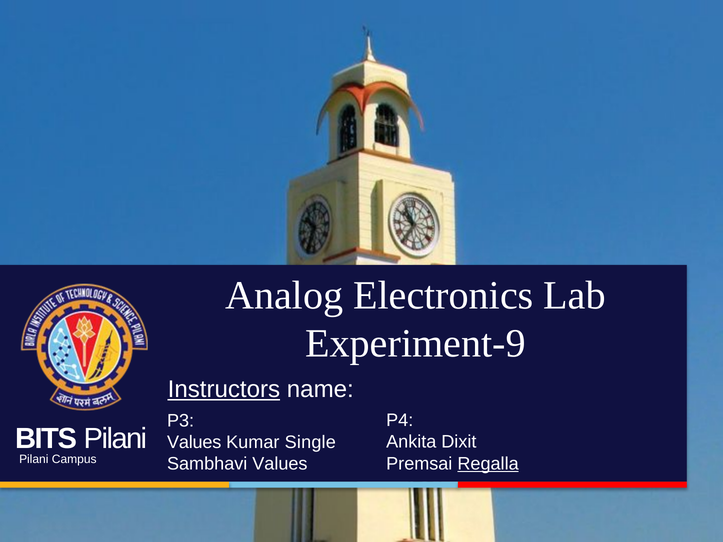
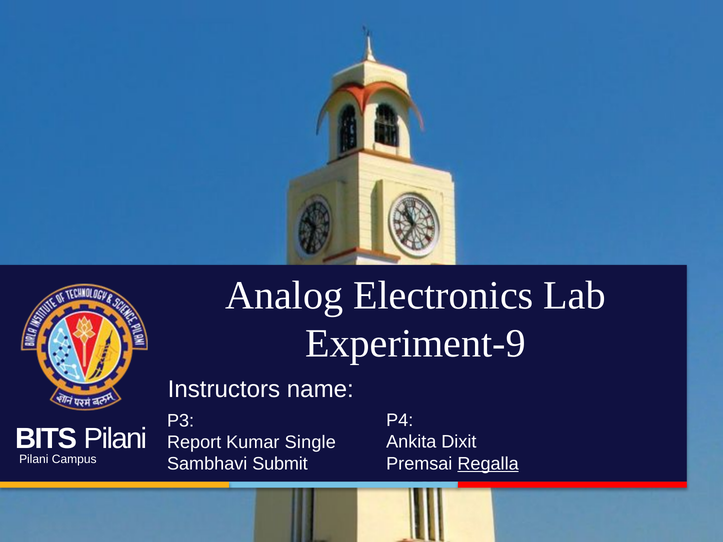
Instructors underline: present -> none (224, 389)
Values: Values -> Report (194, 442)
Sambhavi Values: Values -> Submit (280, 464)
